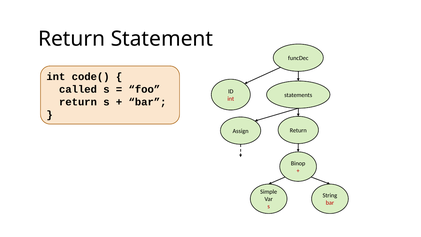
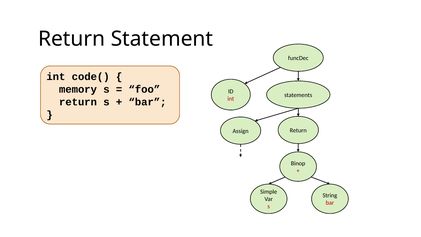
called: called -> memory (78, 89)
